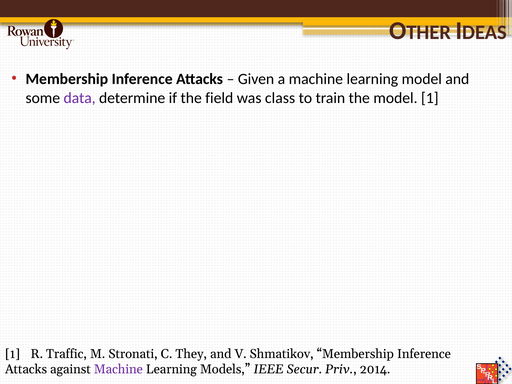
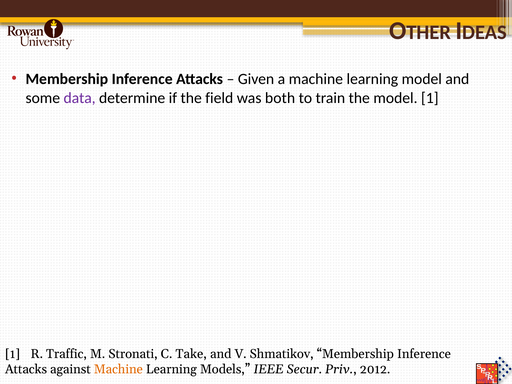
class: class -> both (280, 98)
They: They -> Take (191, 354)
Machine colour: purple -> orange (118, 369)
2014: 2014 -> 2012 (375, 369)
